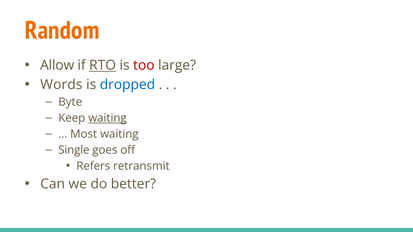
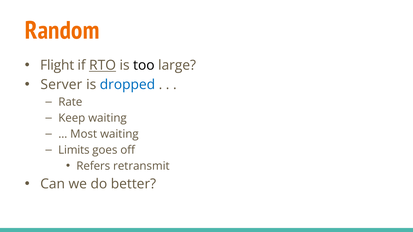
Allow: Allow -> Flight (57, 66)
too colour: red -> black (144, 66)
Words: Words -> Server (61, 85)
Byte: Byte -> Rate (70, 102)
waiting underline: present -> none (107, 118)
Single: Single -> Limits (74, 150)
